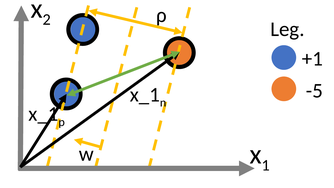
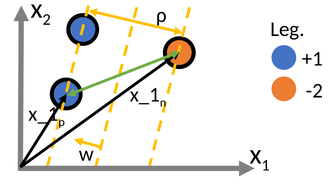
-5: -5 -> -2 (314, 91)
